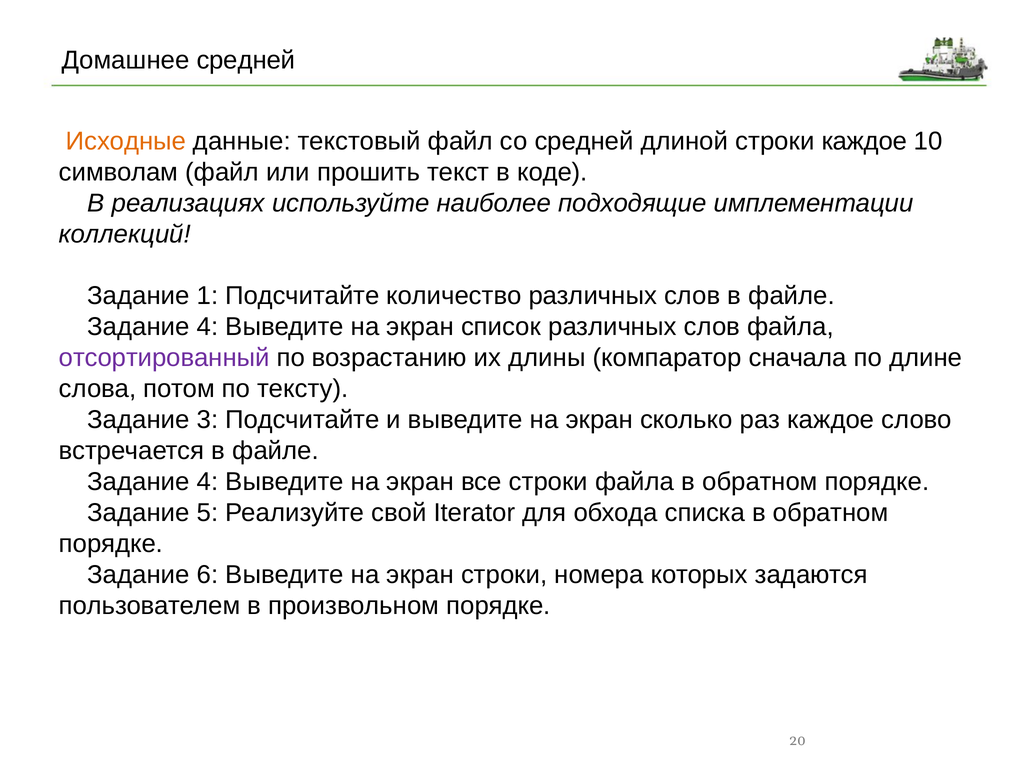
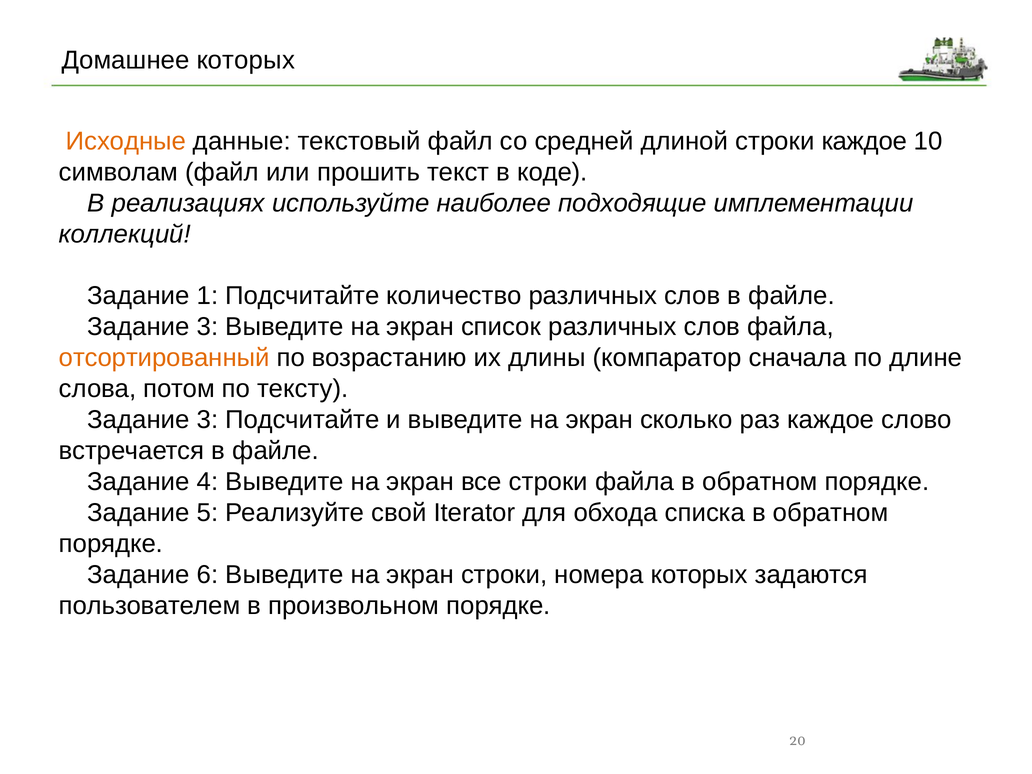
Домашнее средней: средней -> которых (246, 60)
4: 4 -> 3 (207, 327)
отсортированный colour: purple -> orange (164, 358)
